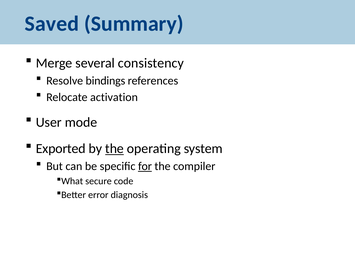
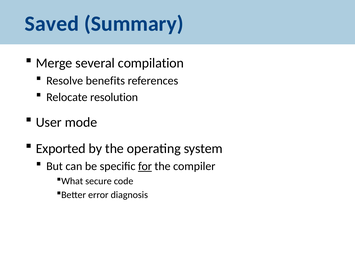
consistency: consistency -> compilation (151, 63)
bindings: bindings -> benefits (105, 81)
activation: activation -> resolution (114, 97)
the underline: present -> none (115, 149)
